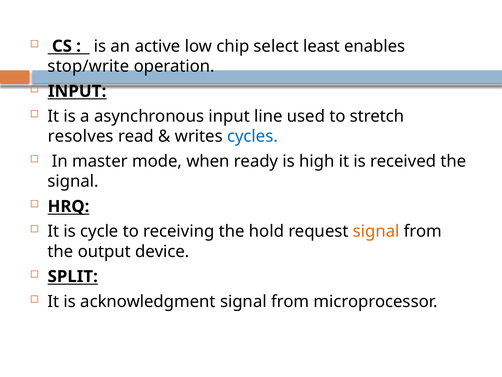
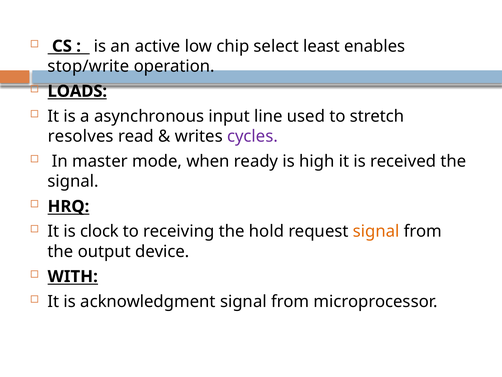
INPUT: INPUT -> LOADS (77, 91)
cycles colour: blue -> purple (252, 136)
cycle: cycle -> clock (99, 231)
SPLIT: SPLIT -> WITH (73, 276)
